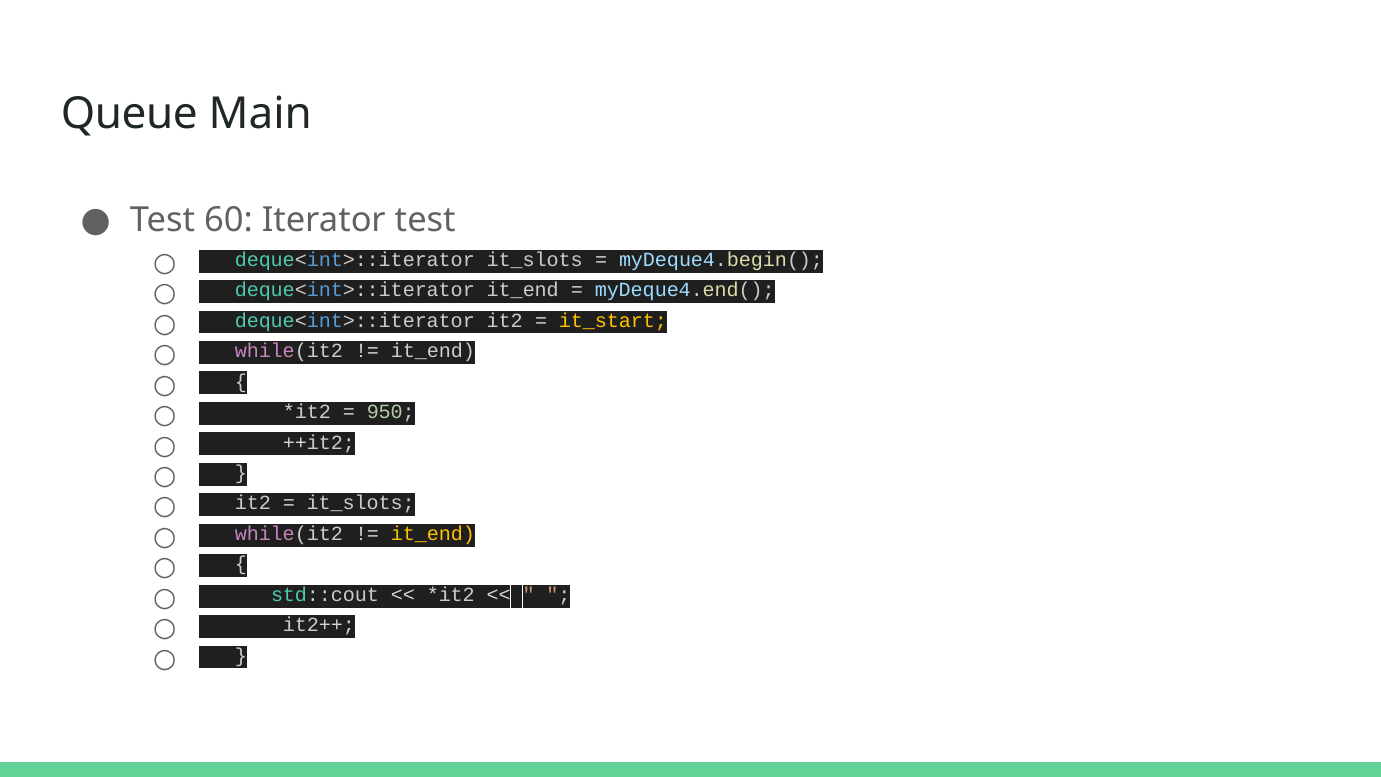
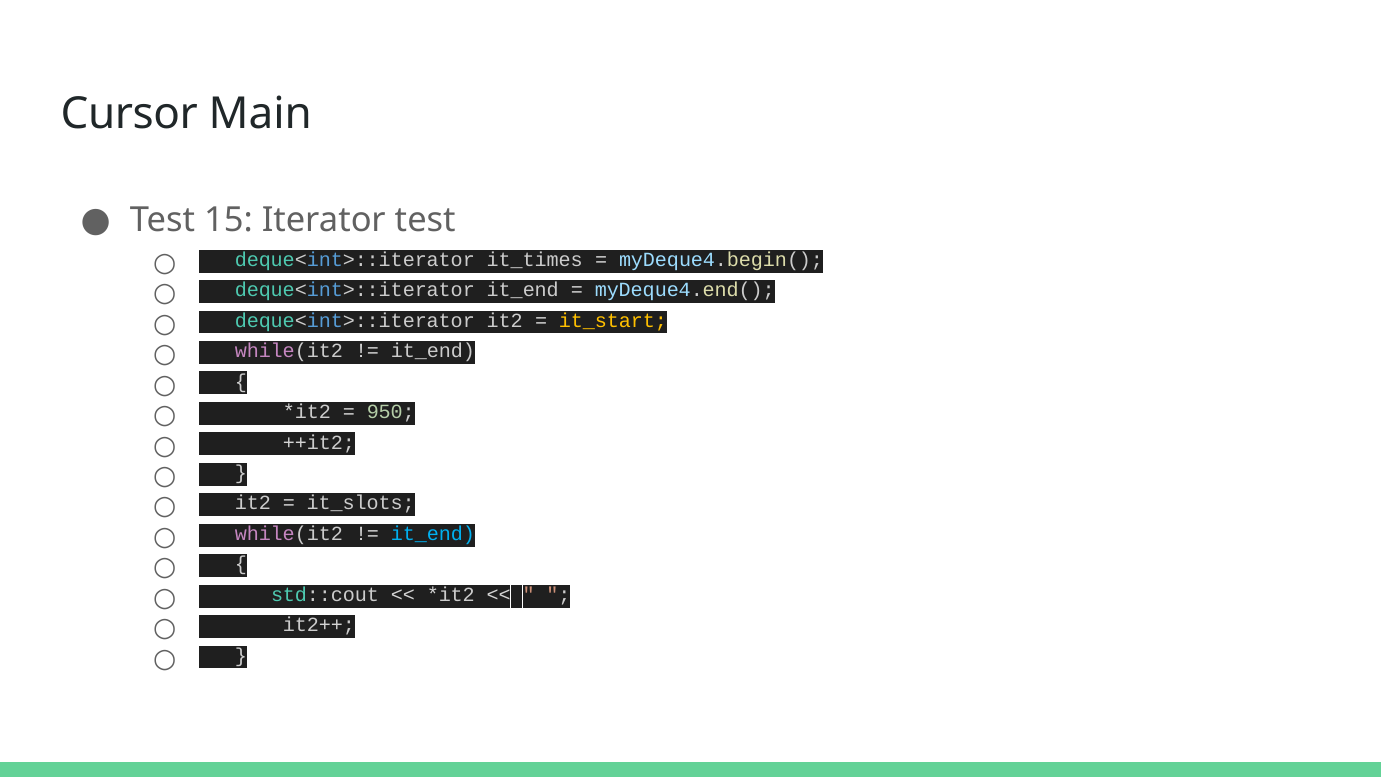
Queue: Queue -> Cursor (129, 114)
60: 60 -> 15 (228, 220)
deque<int>::iterator it_slots: it_slots -> it_times (535, 260)
it_end colour: yellow -> light blue (433, 534)
